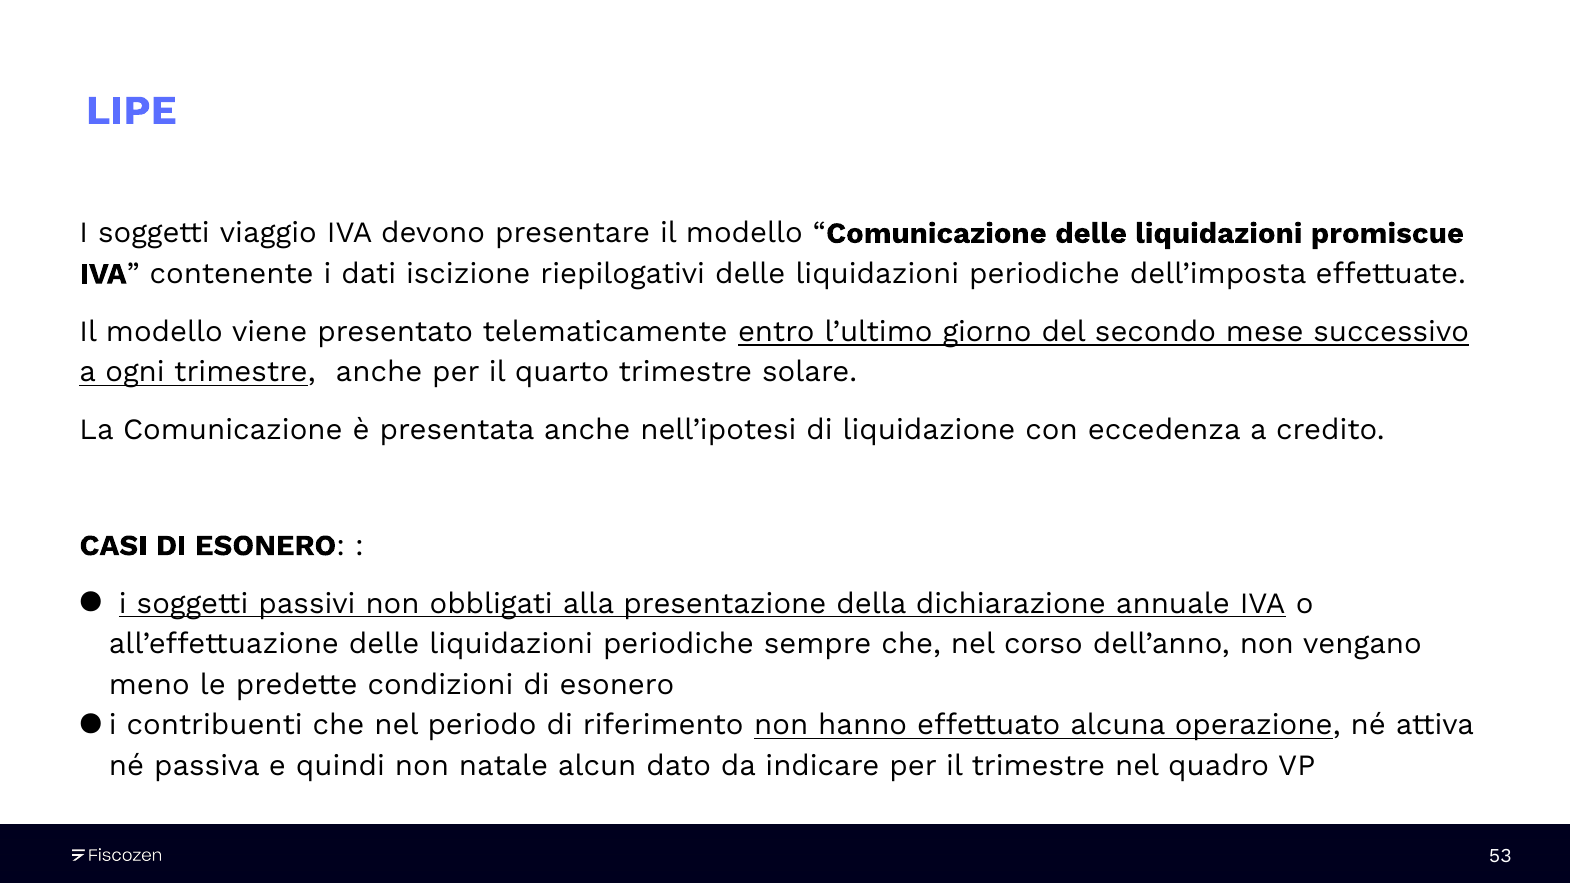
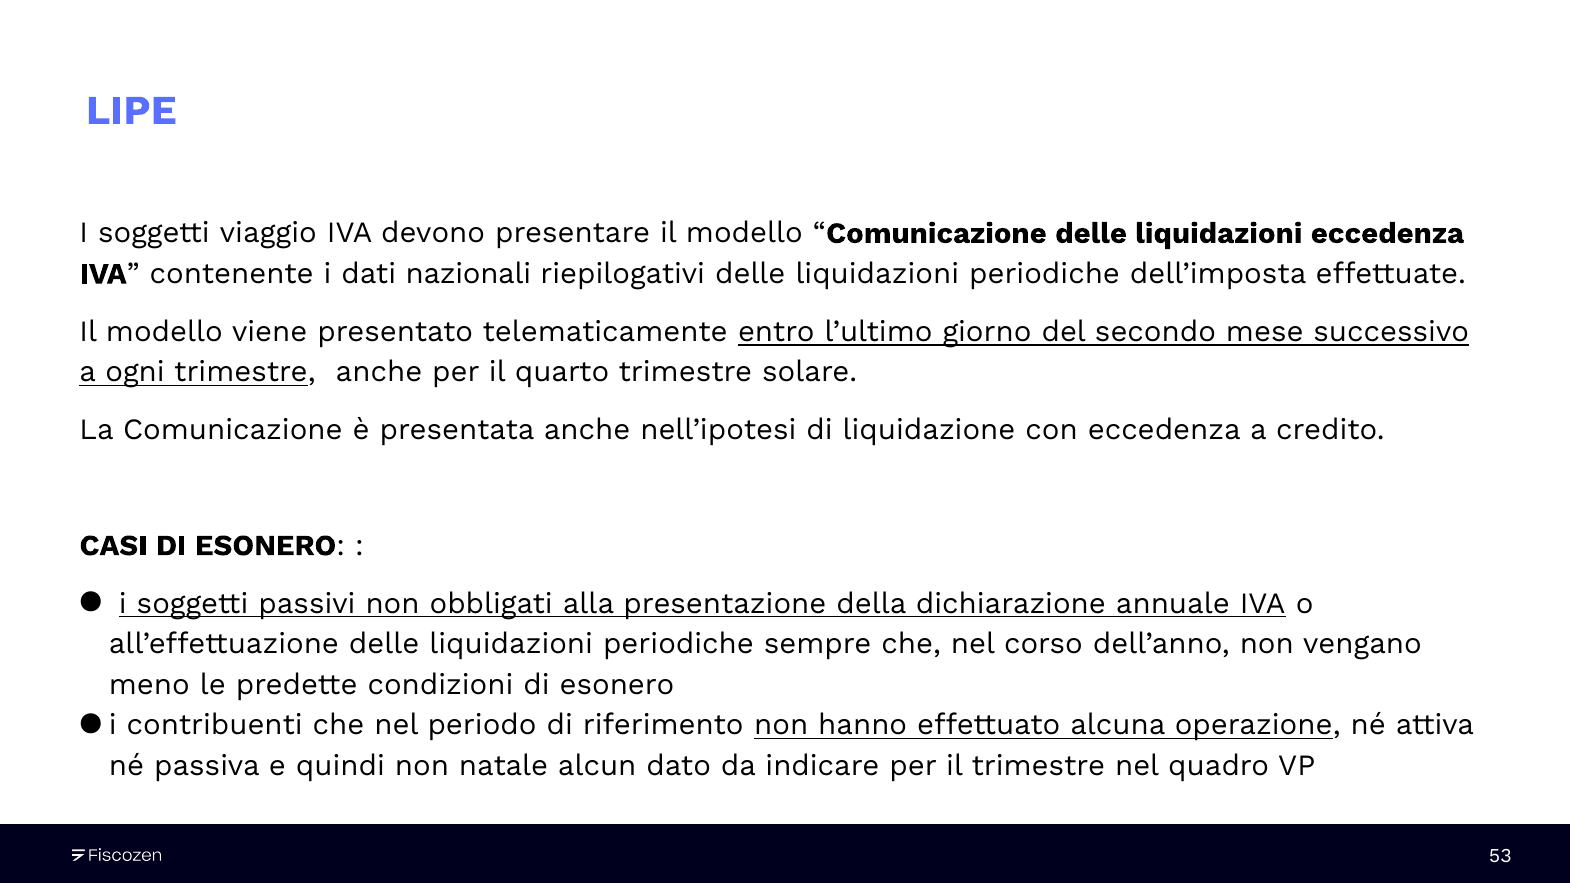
liquidazioni promiscue: promiscue -> eccedenza (1387, 233)
iscizione: iscizione -> nazionali (468, 274)
